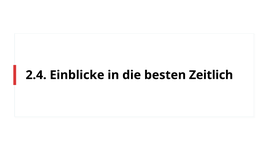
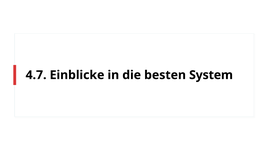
2.4: 2.4 -> 4.7 (36, 75)
Zeitlich: Zeitlich -> System (211, 75)
